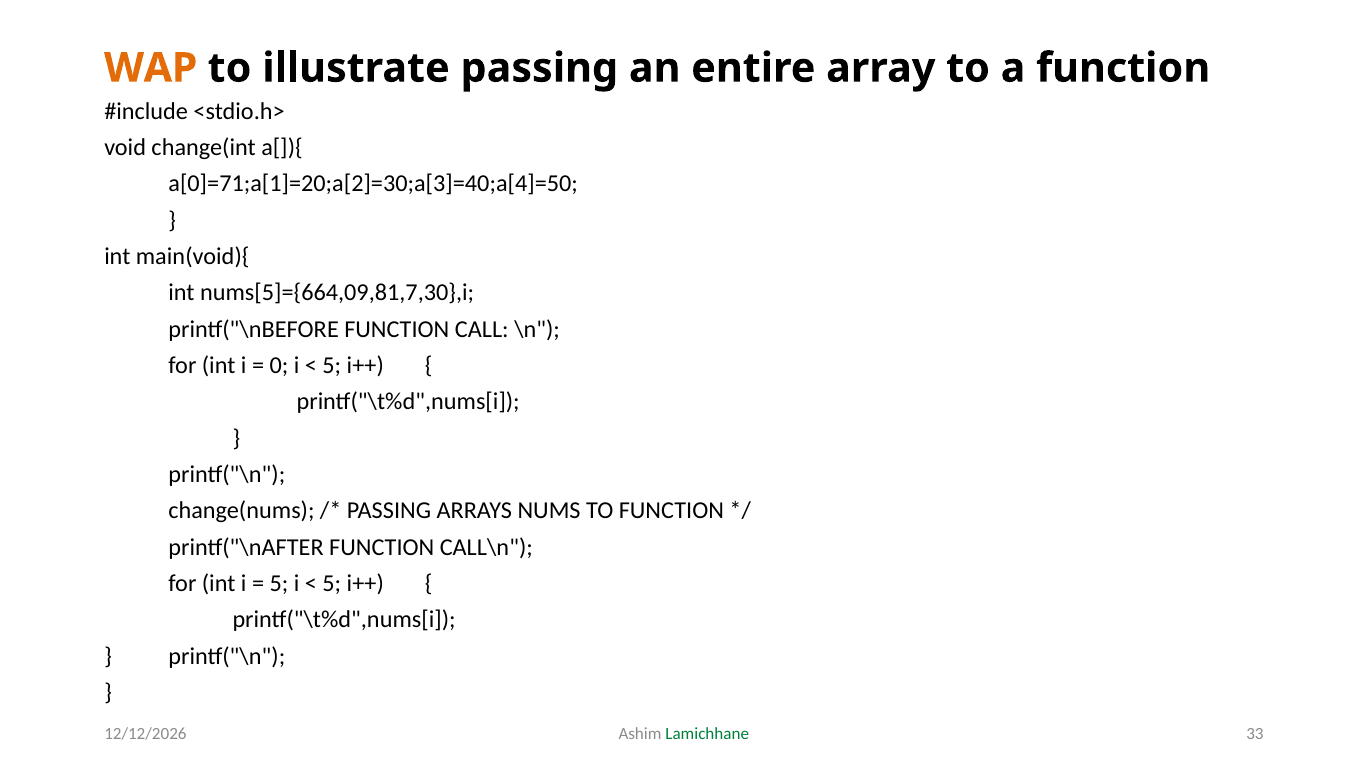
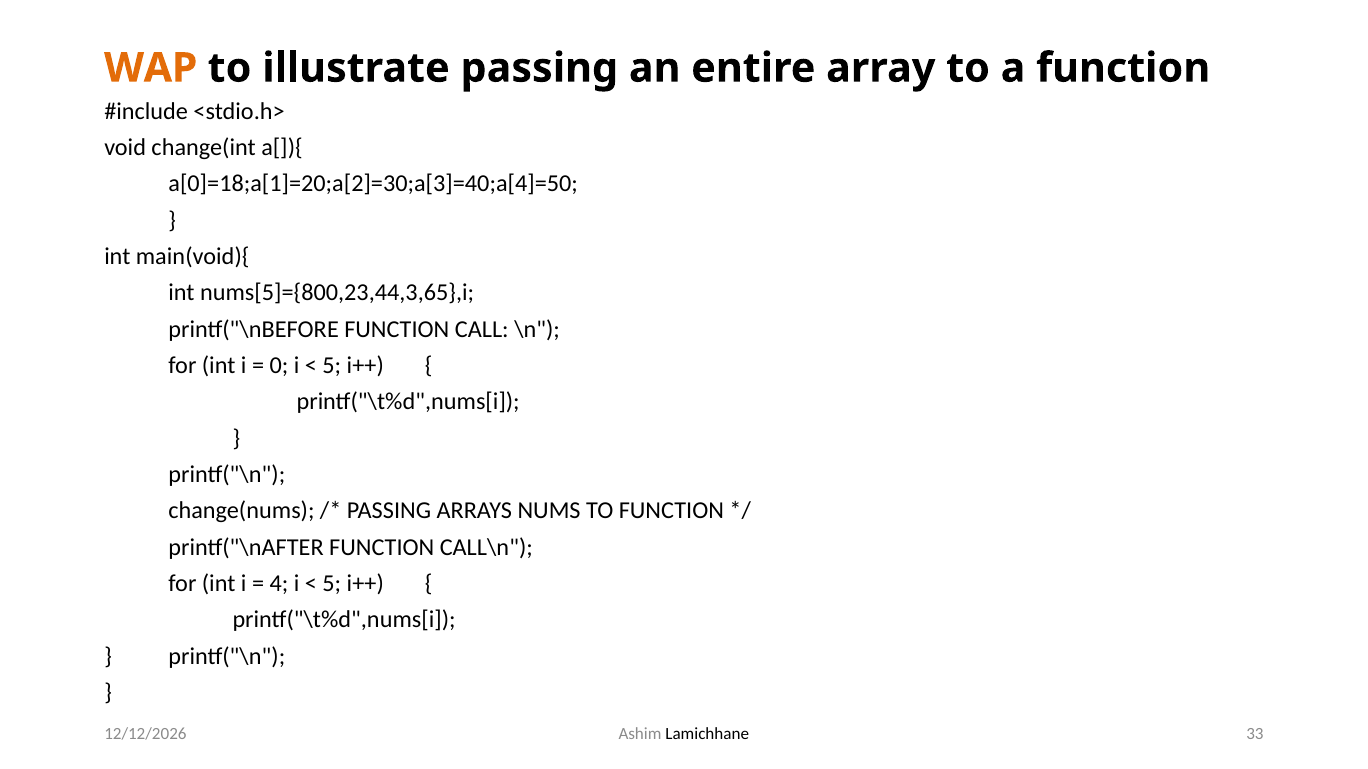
a[0]=71;a[1]=20;a[2]=30;a[3]=40;a[4]=50: a[0]=71;a[1]=20;a[2]=30;a[3]=40;a[4]=50 -> a[0]=18;a[1]=20;a[2]=30;a[3]=40;a[4]=50 (373, 184)
nums[5]={664,09,81,7,30},i: nums[5]={664,09,81,7,30},i -> nums[5]={800,23,44,3,65},i (337, 293)
5: 5 -> 4 (279, 584)
Lamichhane colour: green -> black (707, 735)
